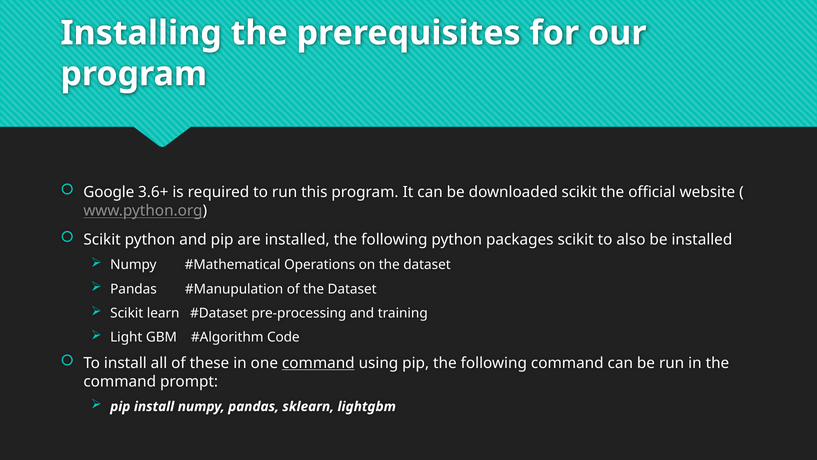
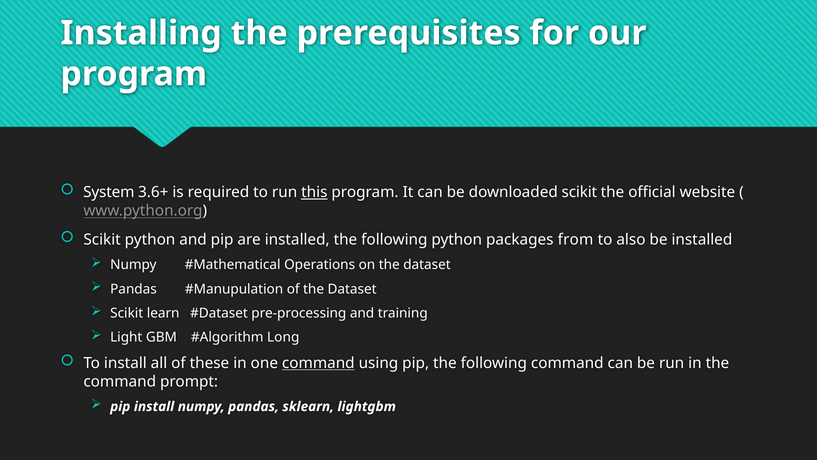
Google: Google -> System (109, 192)
this underline: none -> present (314, 192)
packages scikit: scikit -> from (576, 240)
Code: Code -> Long (283, 337)
